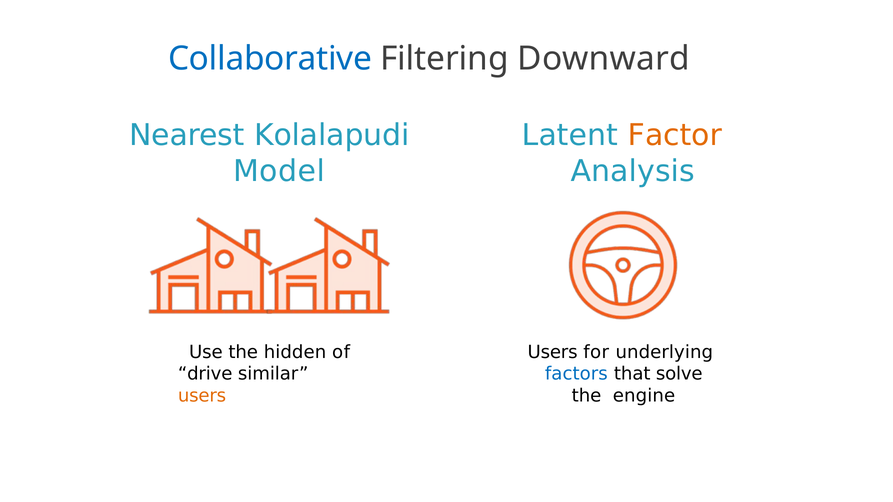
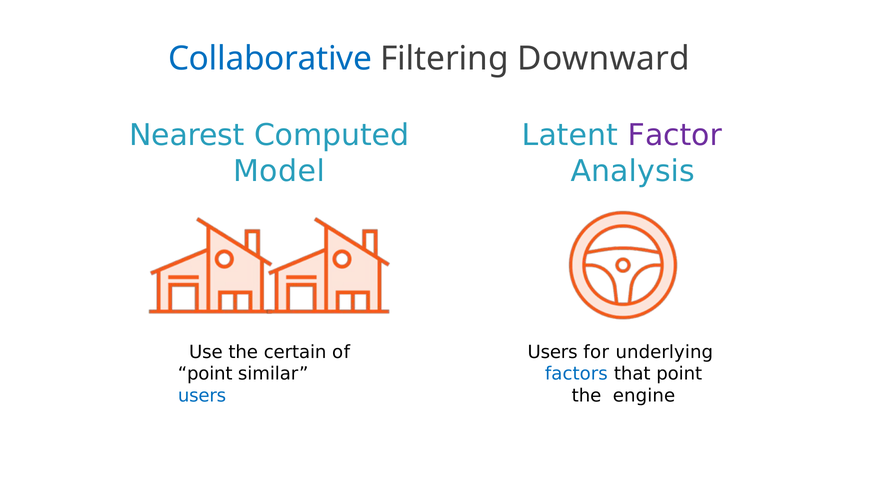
Kolalapudi: Kolalapudi -> Computed (332, 136)
Factor colour: orange -> purple (675, 136)
hidden: hidden -> certain (295, 353)
drive: drive -> point (205, 374)
that solve: solve -> point (679, 374)
users colour: orange -> blue (202, 396)
